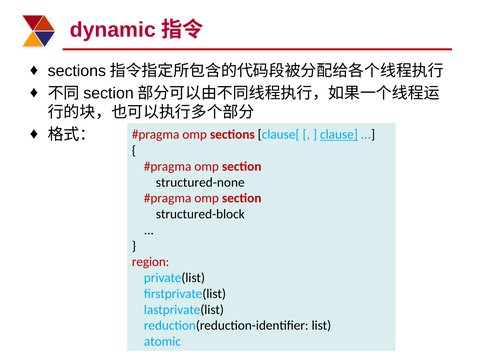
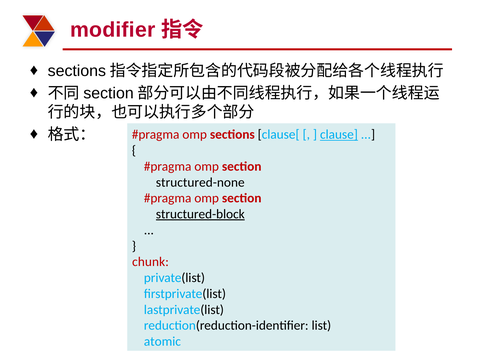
dynamic: dynamic -> modifier (113, 30)
structured-block underline: none -> present (200, 214)
region: region -> chunk (150, 262)
